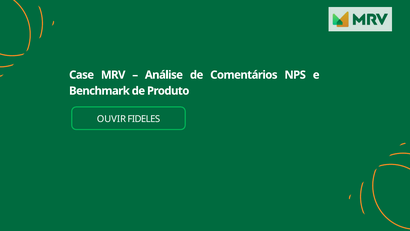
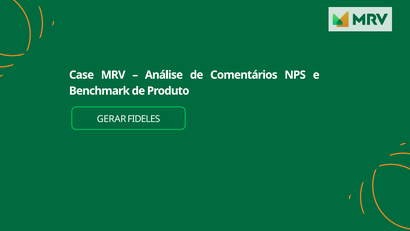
OUVIR: OUVIR -> GERAR (111, 119)
